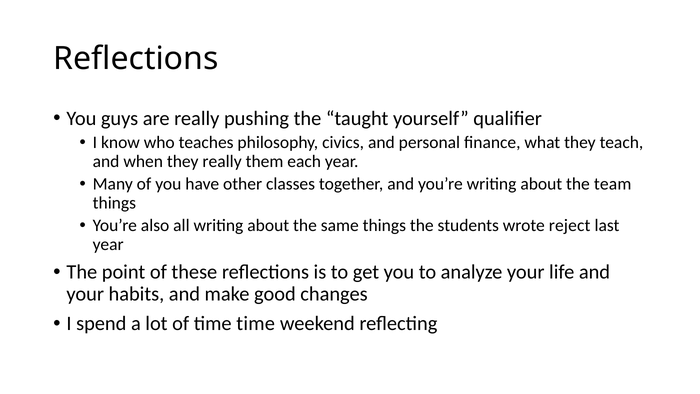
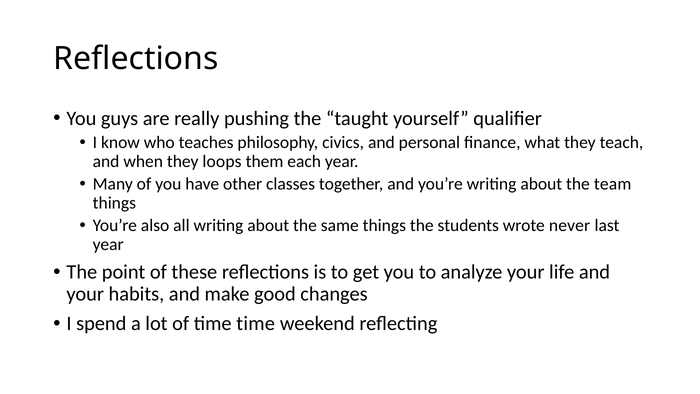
they really: really -> loops (222, 161)
reject: reject -> never (570, 225)
